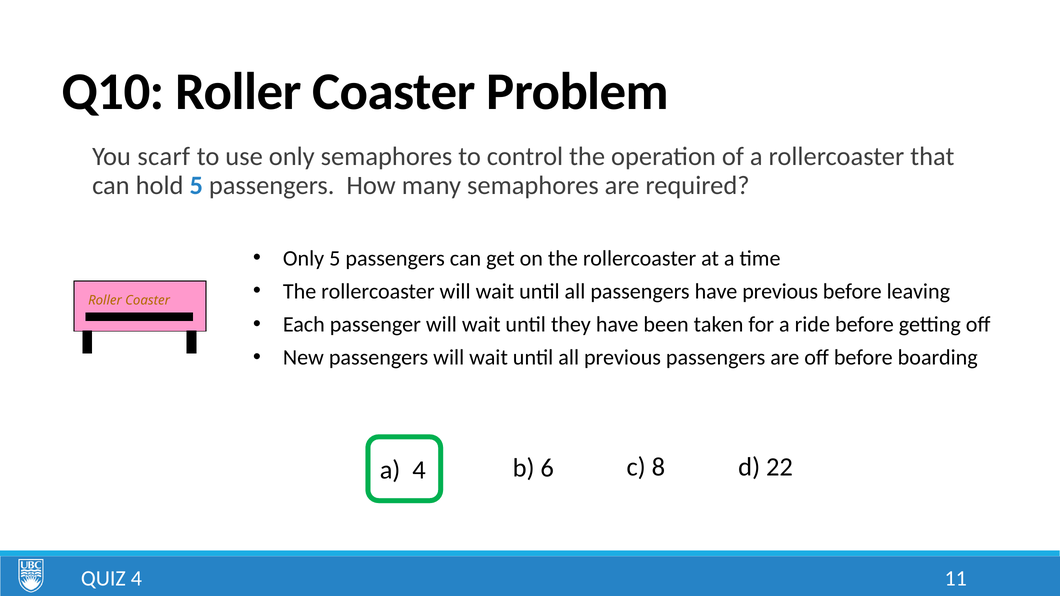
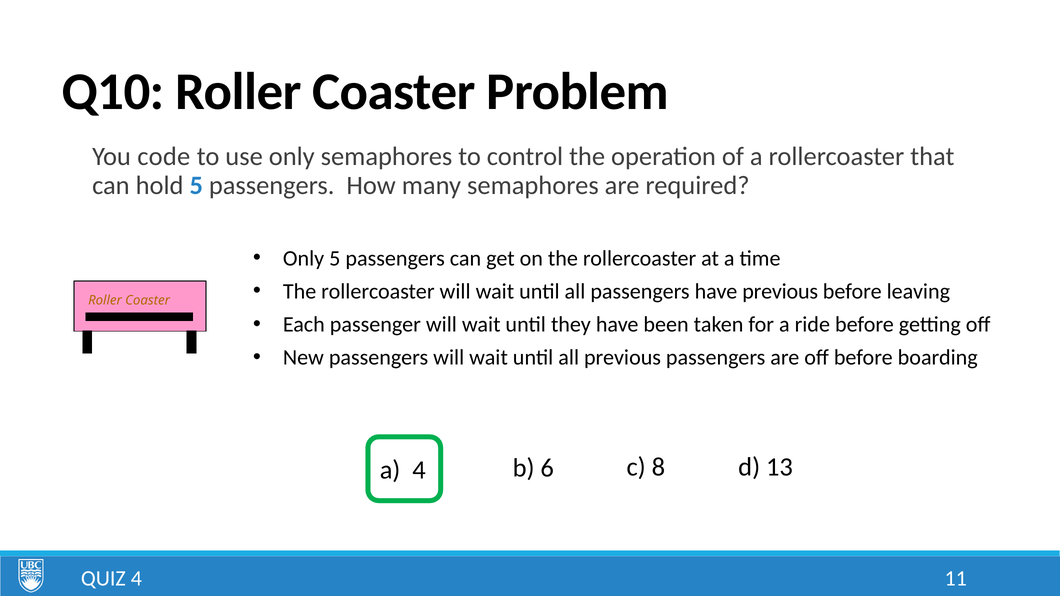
scarf: scarf -> code (164, 157)
22: 22 -> 13 (779, 467)
